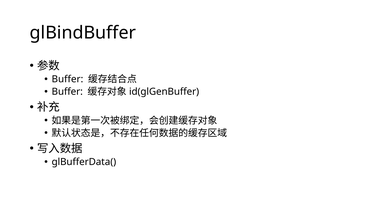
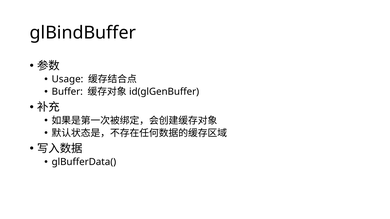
Buffer: Buffer -> Usage (67, 79)
